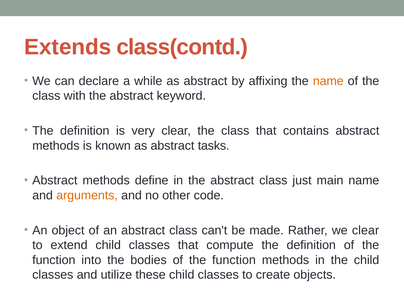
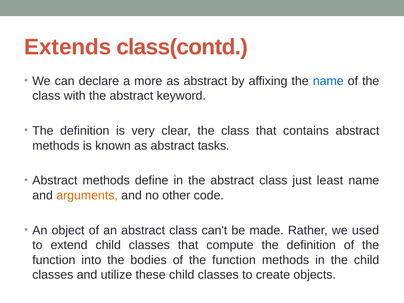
while: while -> more (148, 81)
name colour: orange -> blue (328, 81)
main: main -> least (330, 181)
we clear: clear -> used (366, 230)
